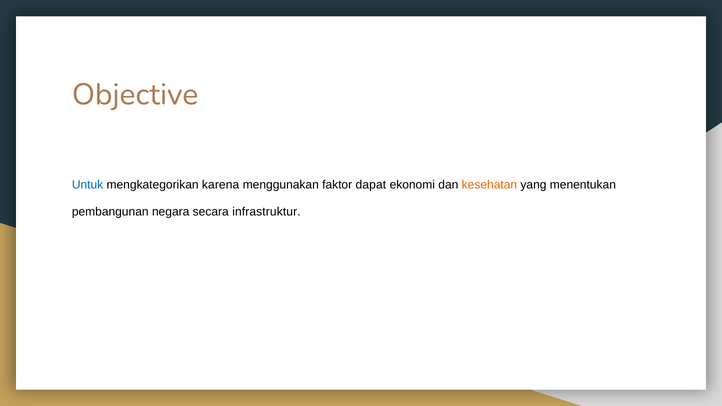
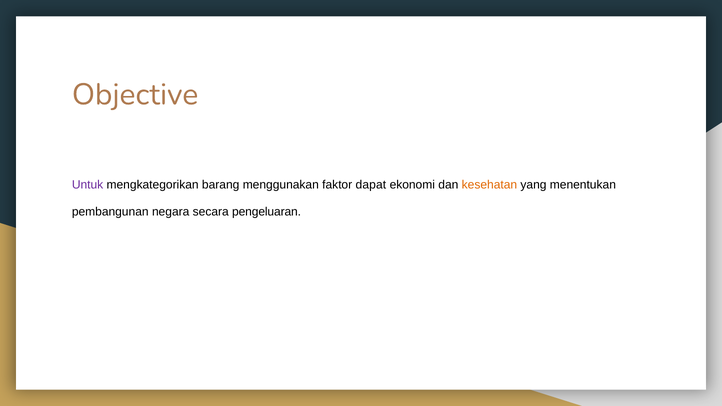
Untuk colour: blue -> purple (88, 185)
karena: karena -> barang (221, 185)
infrastruktur: infrastruktur -> pengeluaran (267, 212)
